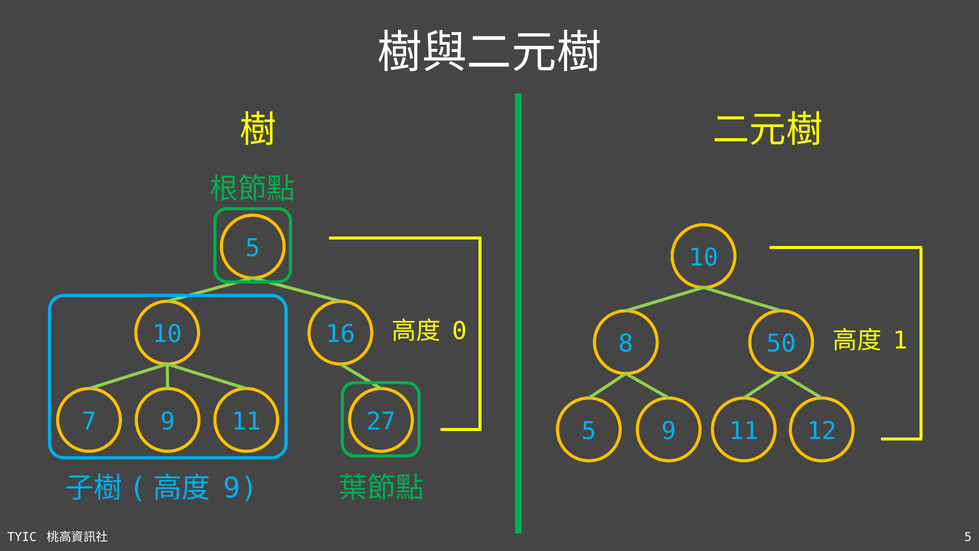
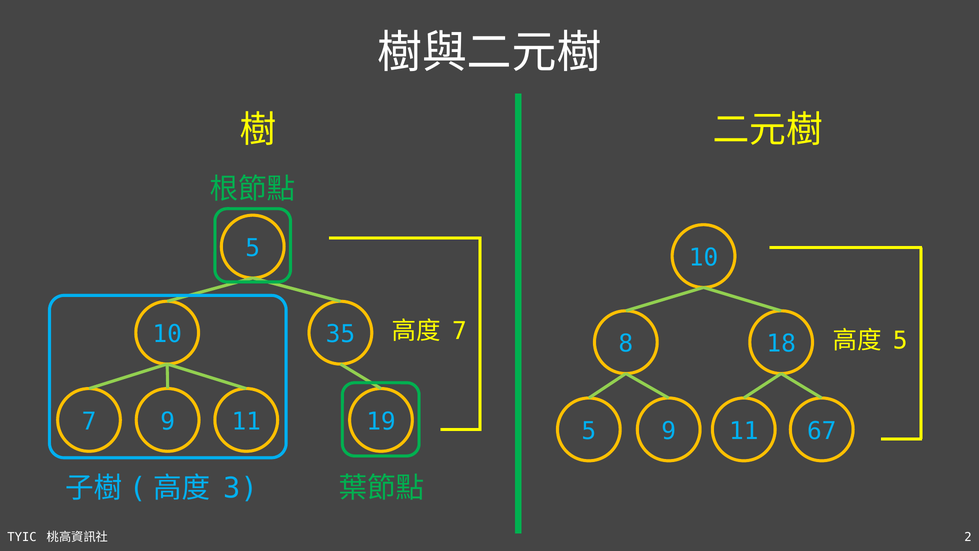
0: 0 -> 7 (459, 331)
16: 16 -> 35 (340, 334)
1: 1 -> 5 (900, 341)
50: 50 -> 18 (781, 344)
27: 27 -> 19 (381, 421)
12: 12 -> 67 (822, 431)
9: 9 -> 3 (241, 488)
5: 5 -> 2 (968, 537)
